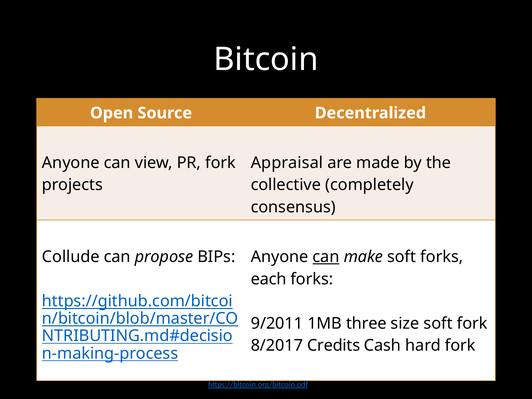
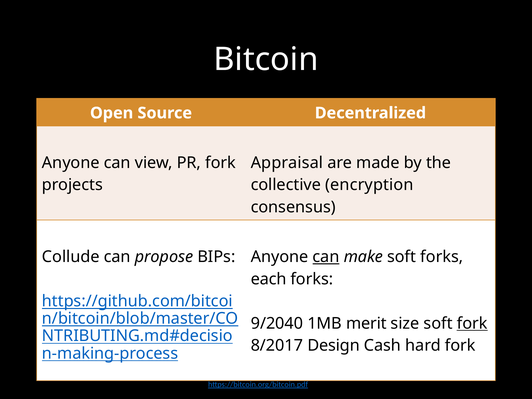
completely: completely -> encryption (369, 185)
9/2011: 9/2011 -> 9/2040 (277, 323)
three: three -> merit (366, 323)
fork underline: none -> present (472, 323)
Credits: Credits -> Design (334, 346)
